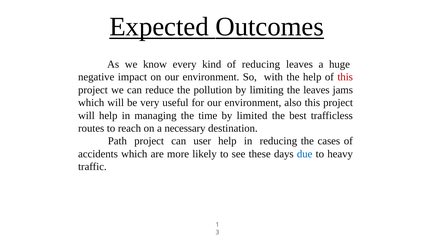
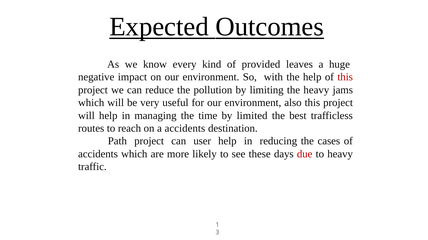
of reducing: reducing -> provided (261, 65)
the leaves: leaves -> heavy (316, 90)
a necessary: necessary -> accidents (185, 129)
due colour: blue -> red (305, 154)
